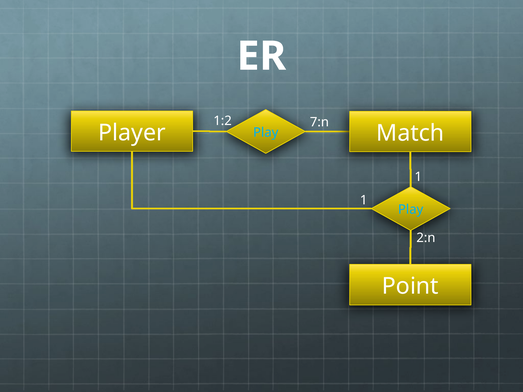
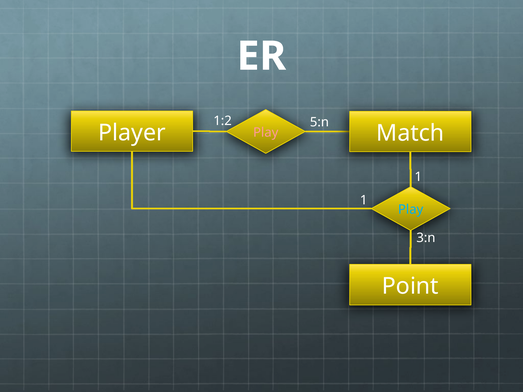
7:n: 7:n -> 5:n (319, 122)
Play colour: light blue -> pink (266, 132)
2:n: 2:n -> 3:n (426, 238)
